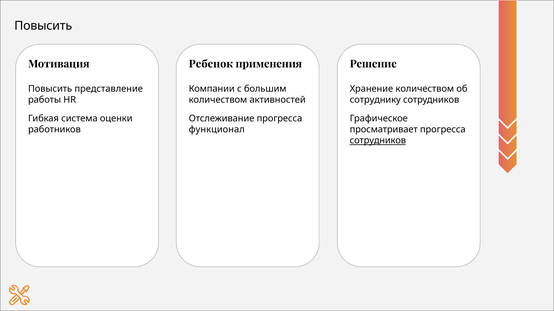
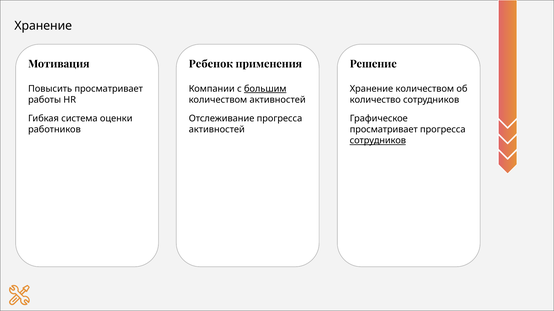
Повысить: Повысить -> Хранение (43, 26)
Повысить представление: представление -> просматривает (109, 89)
большим underline: none -> present (265, 89)
сотруднику: сотруднику -> количество (375, 100)
функционал: функционал -> активностей (217, 130)
